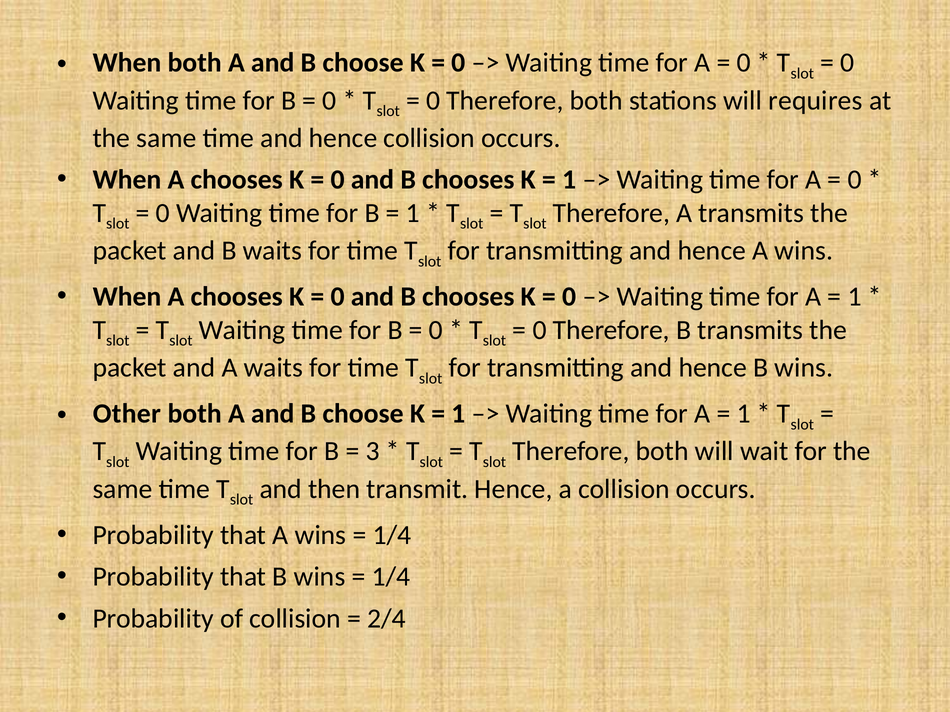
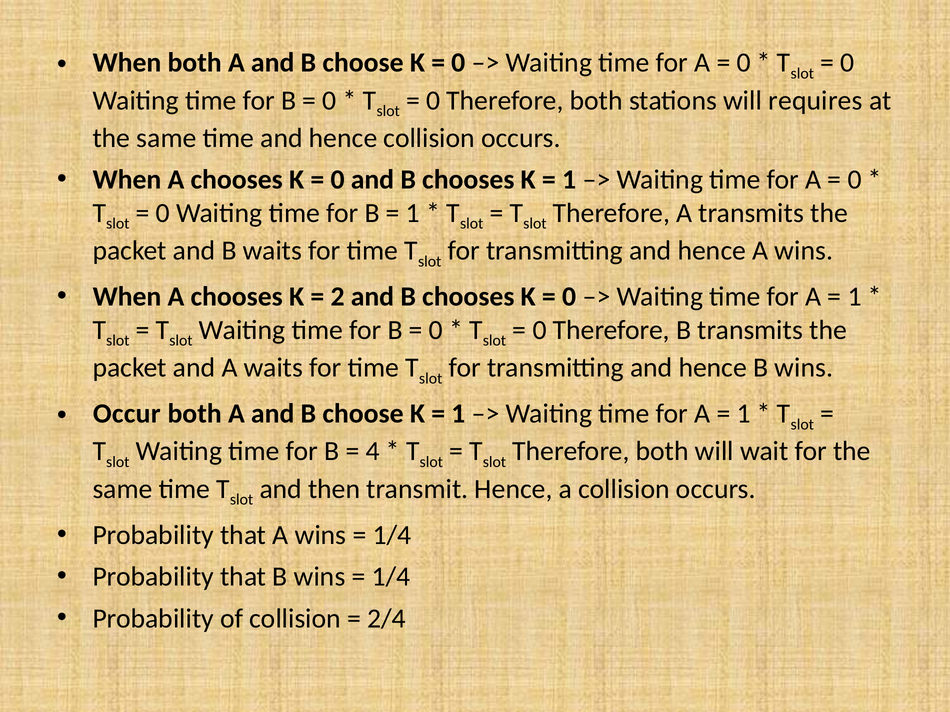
0: 0 -> 2 (338, 297)
Other: Other -> Occur (127, 414)
3: 3 -> 4 (373, 452)
